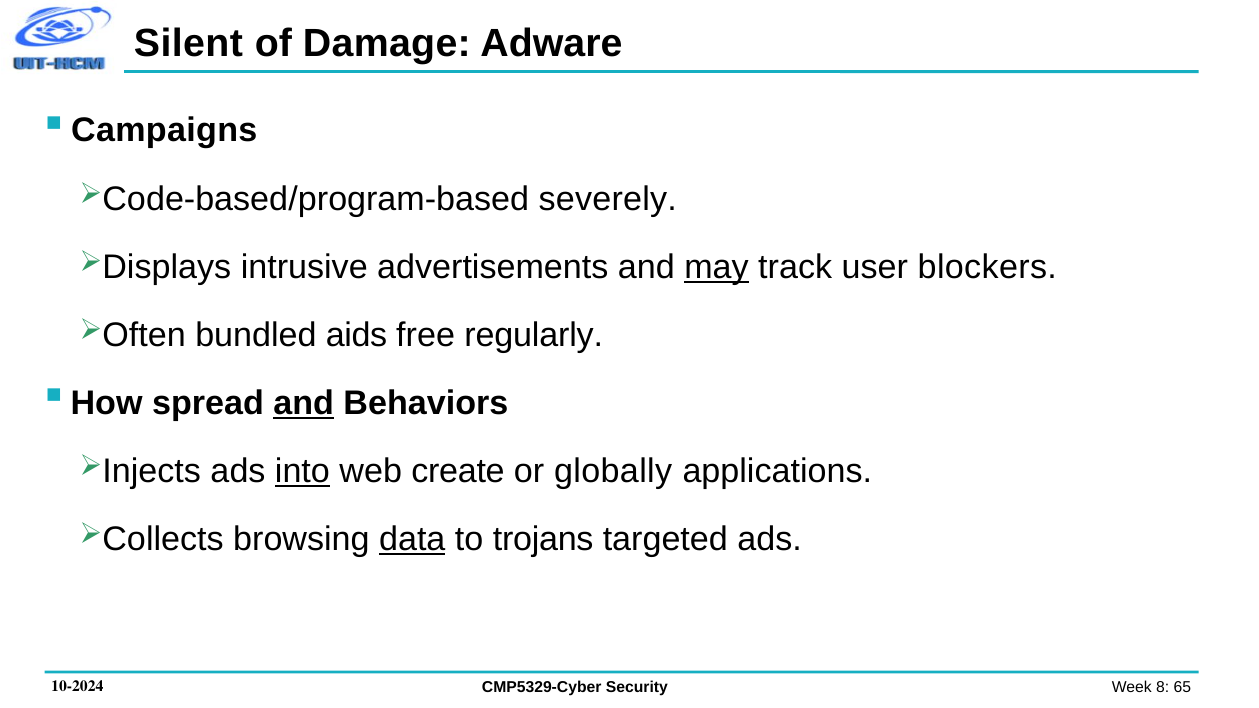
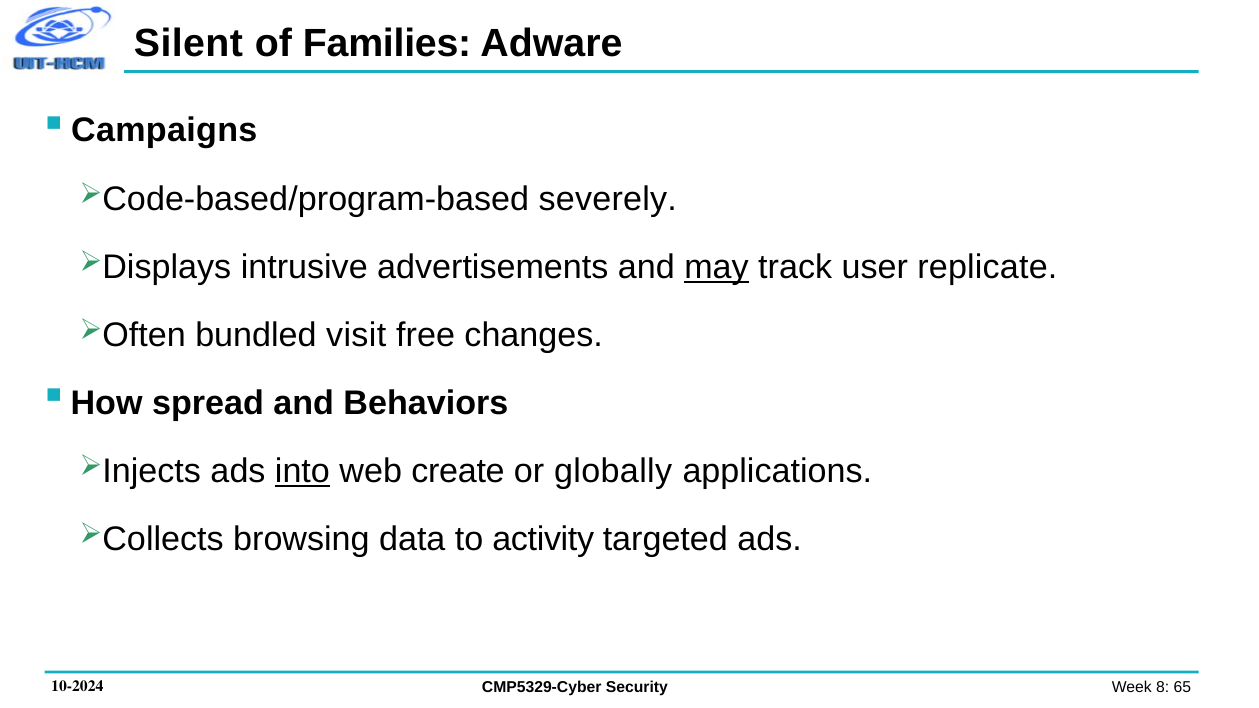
Damage: Damage -> Families (387, 44)
blockers: blockers -> replicate (987, 267)
aids: aids -> visit (356, 335)
regularly: regularly -> changes (534, 335)
and underline: present -> none (304, 403)
data underline: present -> none (412, 540)
trojans: trojans -> activity (543, 540)
